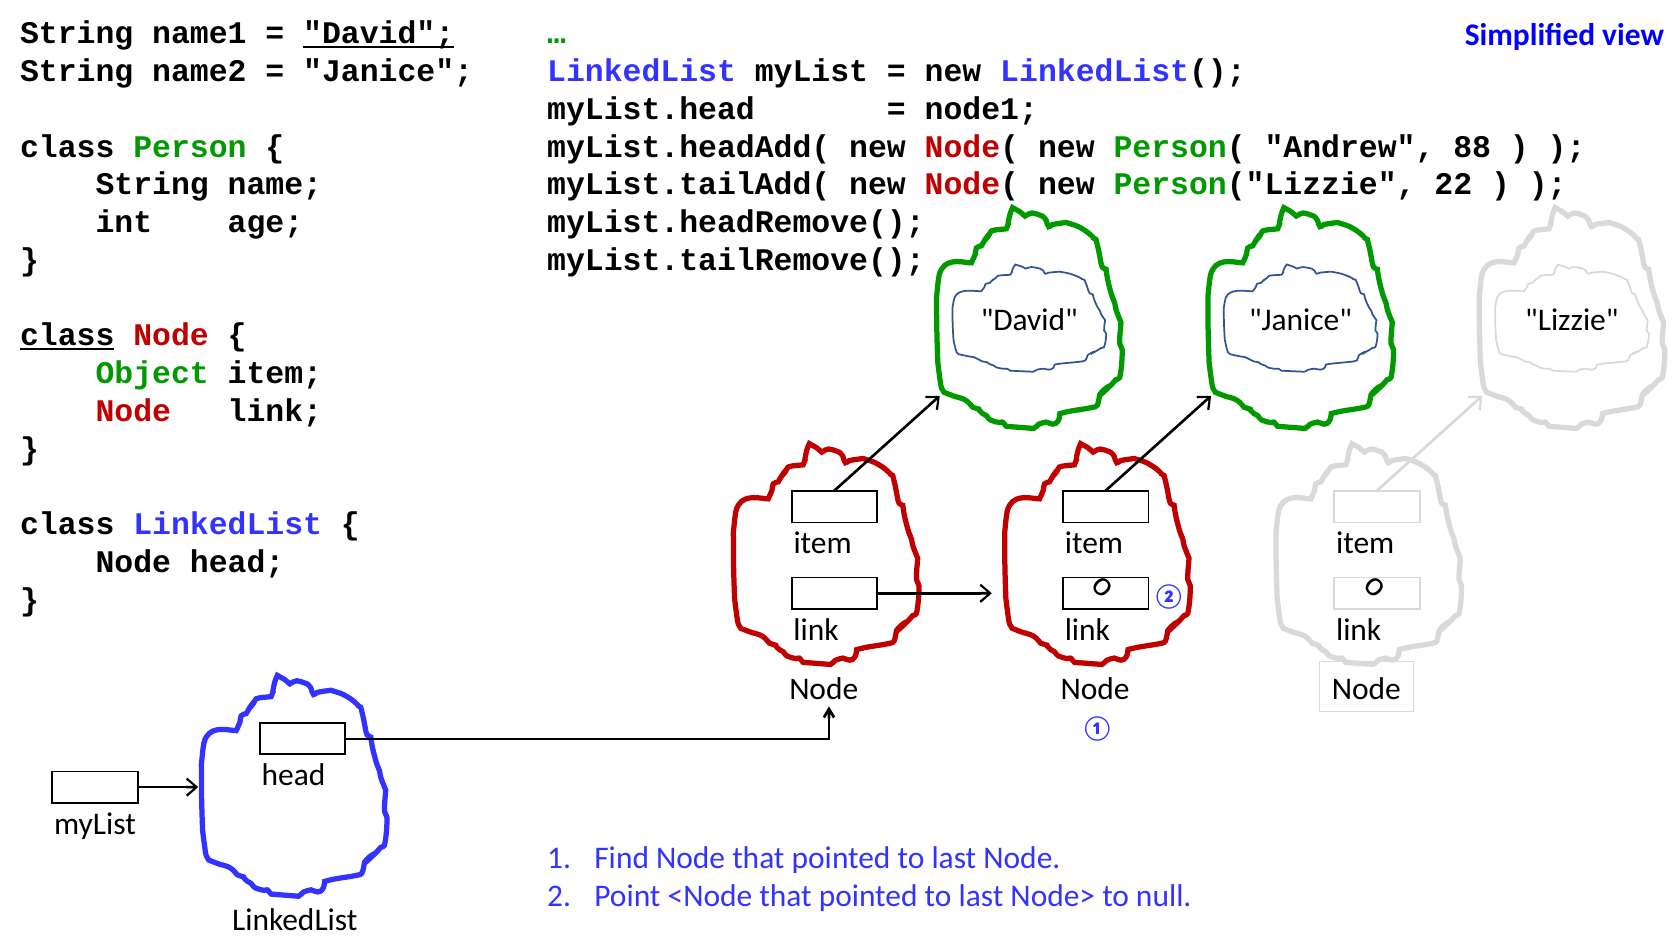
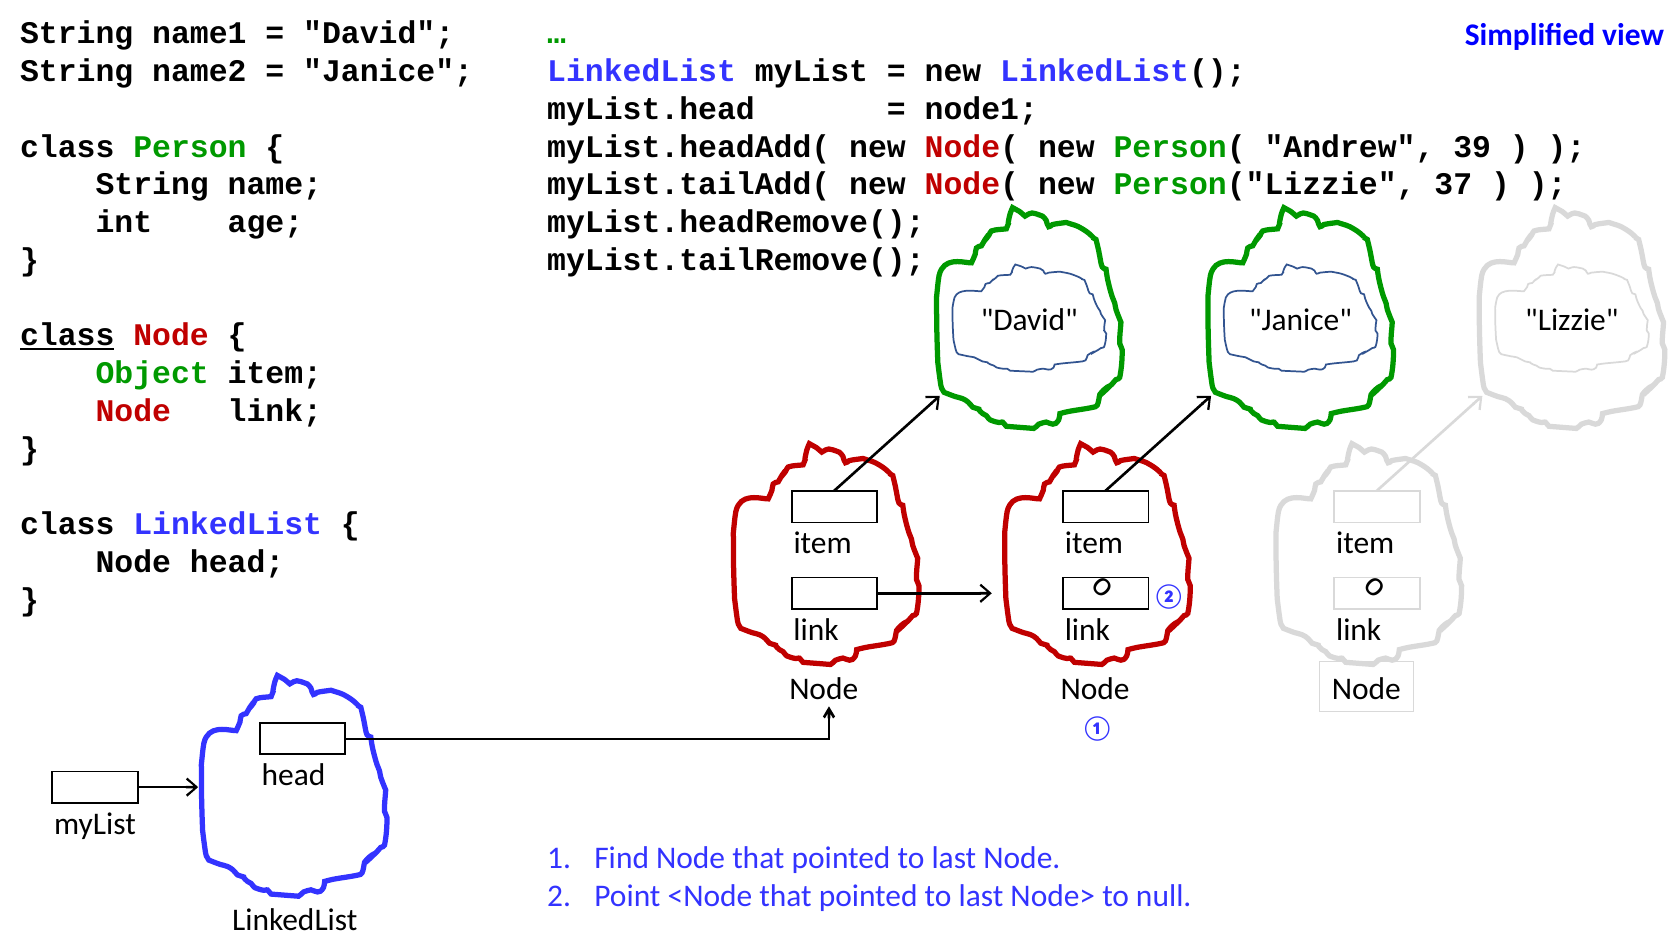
David underline: present -> none (379, 34)
88: 88 -> 39 (1472, 147)
22: 22 -> 37 (1453, 185)
